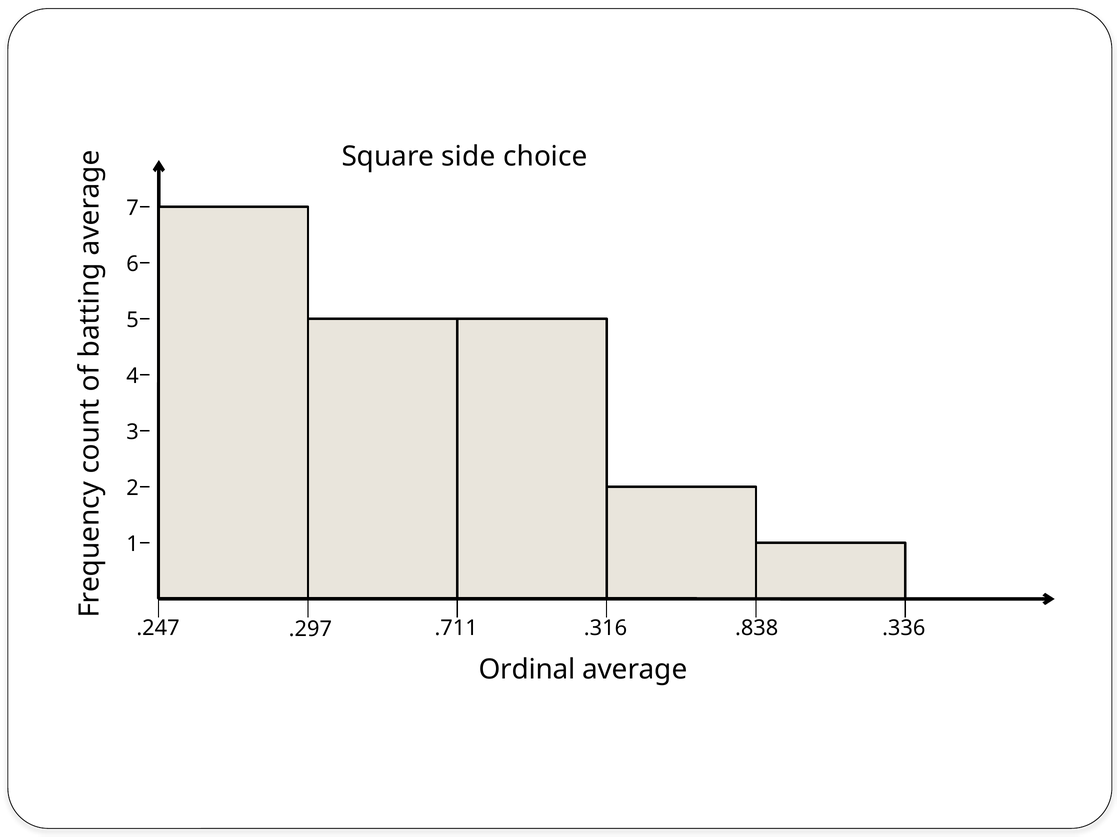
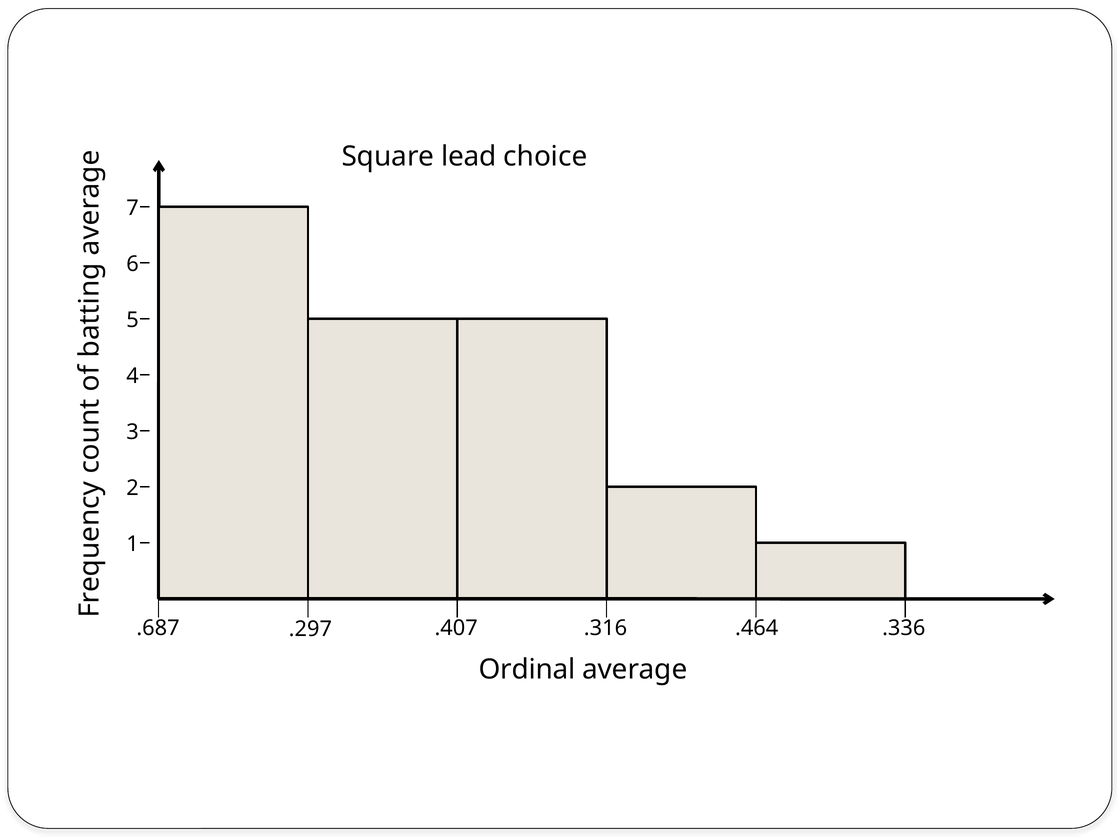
side: side -> lead (469, 156)
.247: .247 -> .687 (158, 628)
.711: .711 -> .407 (456, 628)
.838: .838 -> .464 (757, 628)
